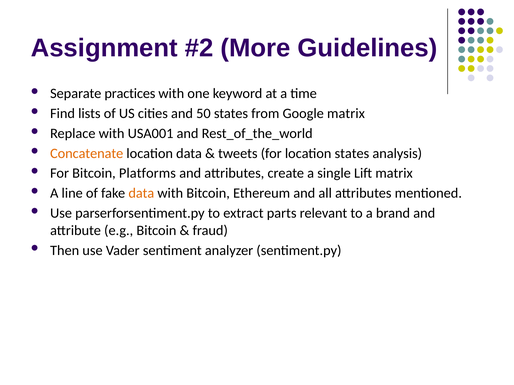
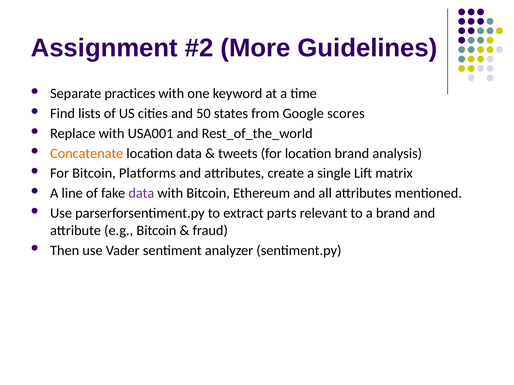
Google matrix: matrix -> scores (346, 114)
location states: states -> brand (352, 154)
data colour: orange -> purple (141, 193)
